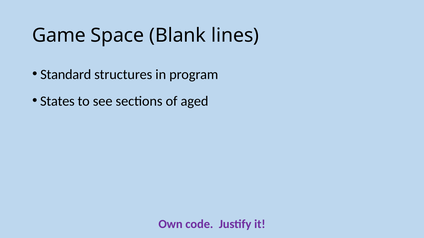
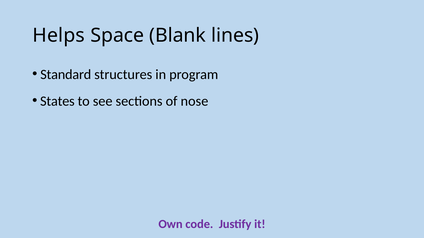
Game: Game -> Helps (59, 36)
aged: aged -> nose (194, 101)
